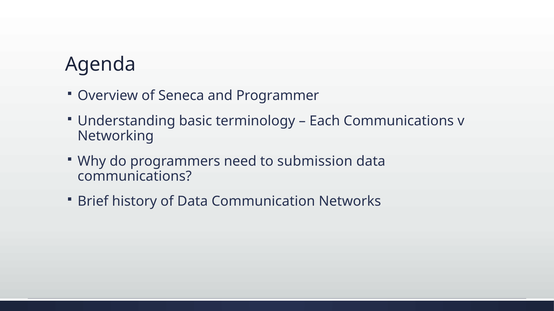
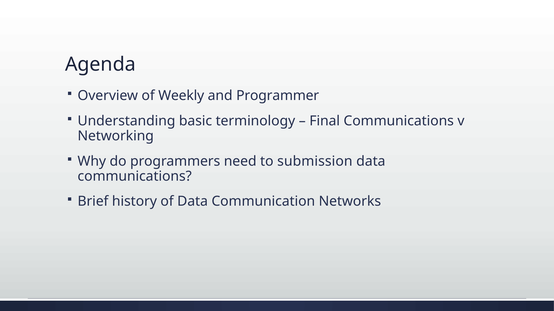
Seneca: Seneca -> Weekly (181, 96)
Each: Each -> Final (325, 121)
